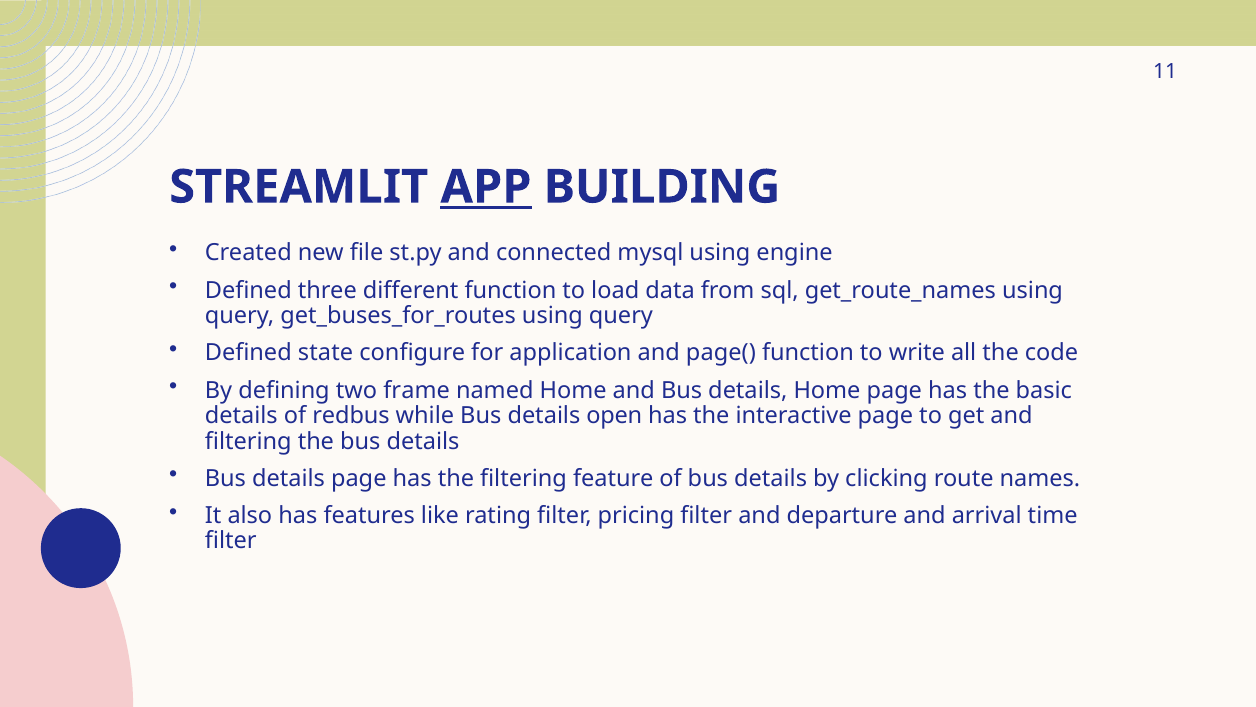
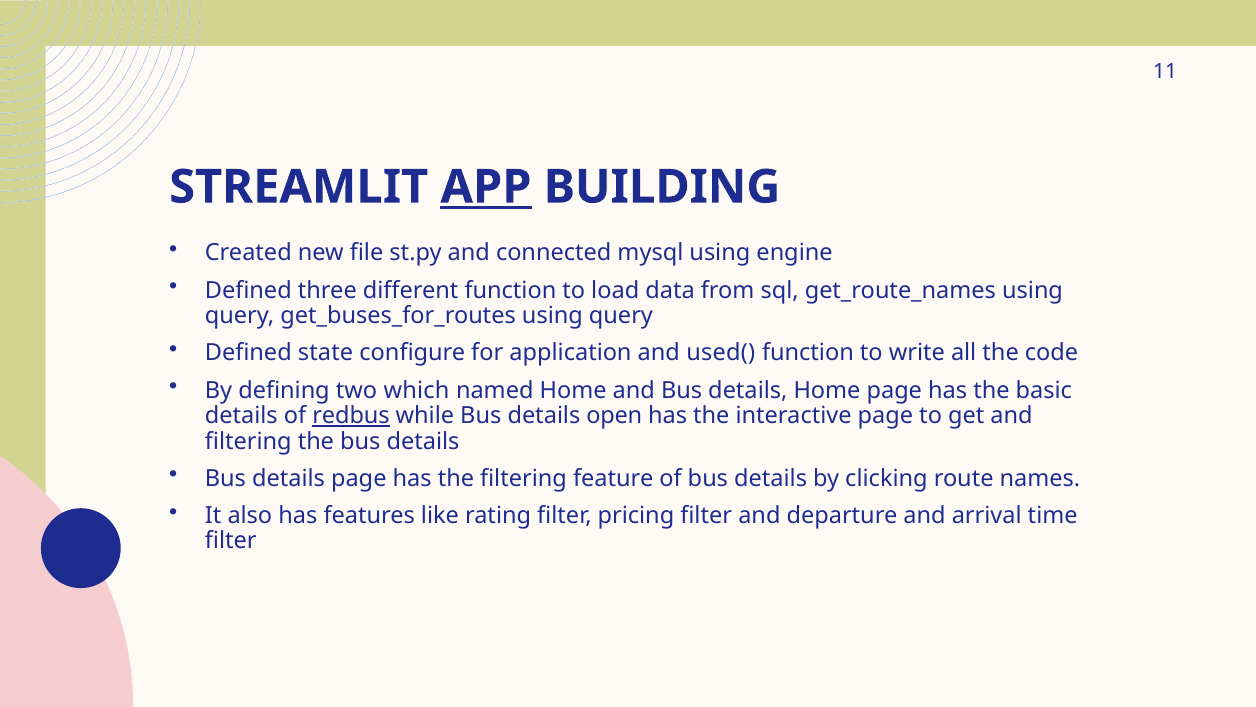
page(: page( -> used( (721, 353)
frame: frame -> which (417, 390)
redbus underline: none -> present (351, 415)
